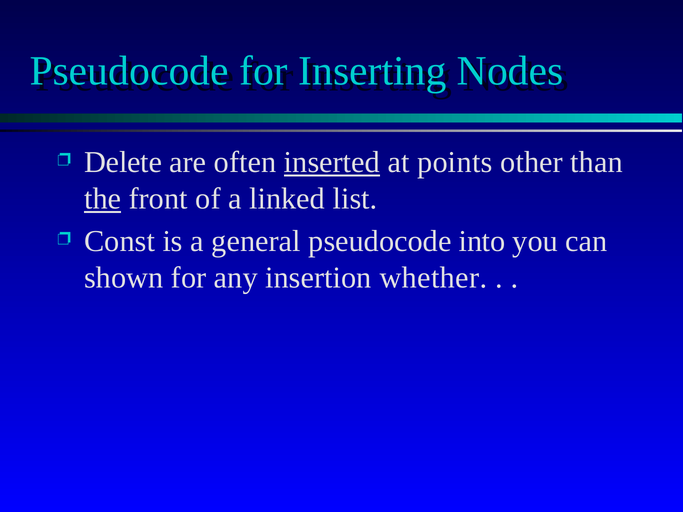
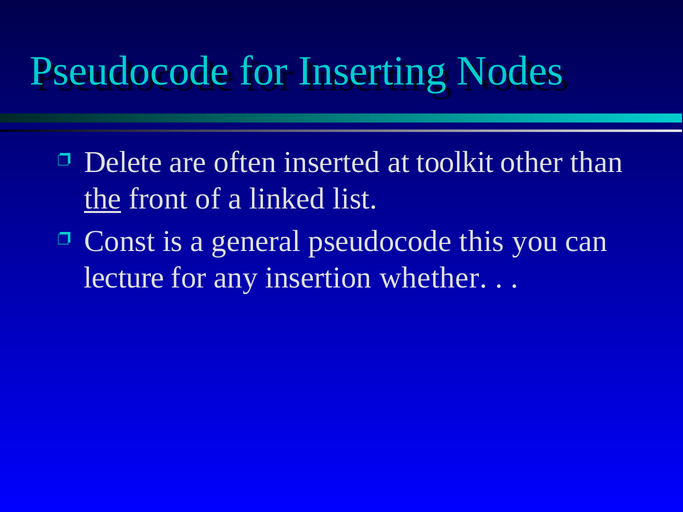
inserted underline: present -> none (332, 163)
points: points -> toolkit (455, 163)
into: into -> this (482, 241)
shown: shown -> lecture (124, 278)
